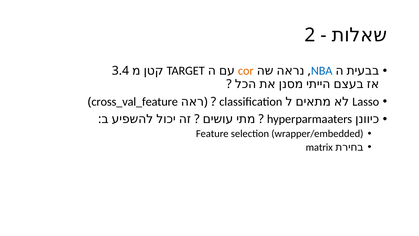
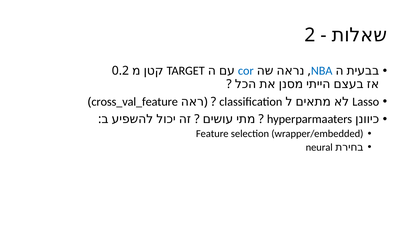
cor colour: orange -> blue (246, 71)
3.4: 3.4 -> 0.2 (120, 71)
matrix: matrix -> neural (319, 147)
